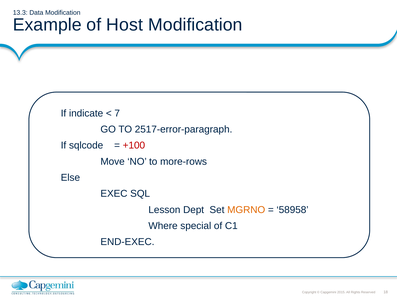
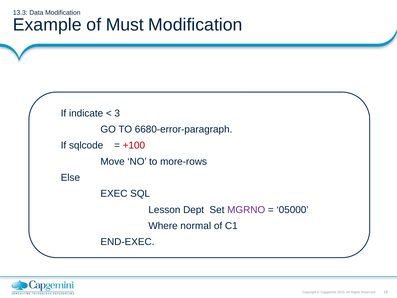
Host: Host -> Must (125, 25)
7: 7 -> 3 (117, 113)
2517-error-paragraph: 2517-error-paragraph -> 6680-error-paragraph (184, 129)
MGRNO colour: orange -> purple (246, 210)
58958: 58958 -> 05000 (293, 210)
special: special -> normal (196, 226)
